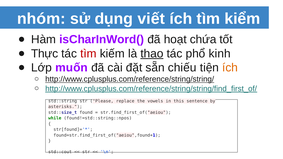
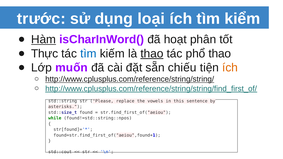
nhóm: nhóm -> trước (41, 19)
viết: viết -> loại (151, 19)
Hàm underline: none -> present (44, 39)
chứa: chứa -> phân (203, 39)
tìm colour: red -> blue (88, 54)
phổ kinh: kinh -> thao (220, 54)
